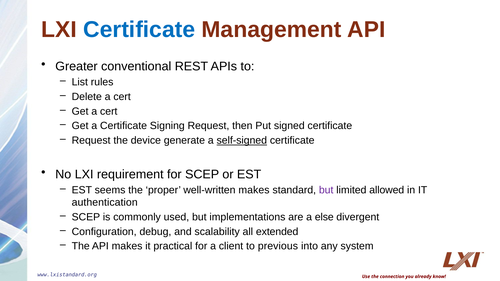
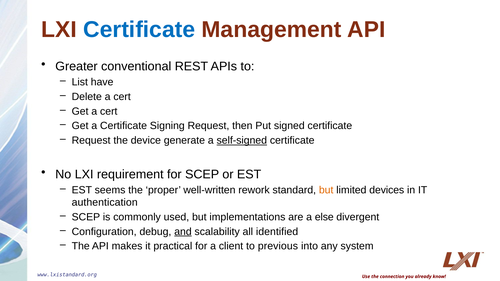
rules: rules -> have (102, 82)
well-written makes: makes -> rework (254, 190)
but colour: purple -> orange (326, 190)
allowed: allowed -> devices (387, 190)
and underline: none -> present (183, 232)
extended: extended -> identified (277, 232)
